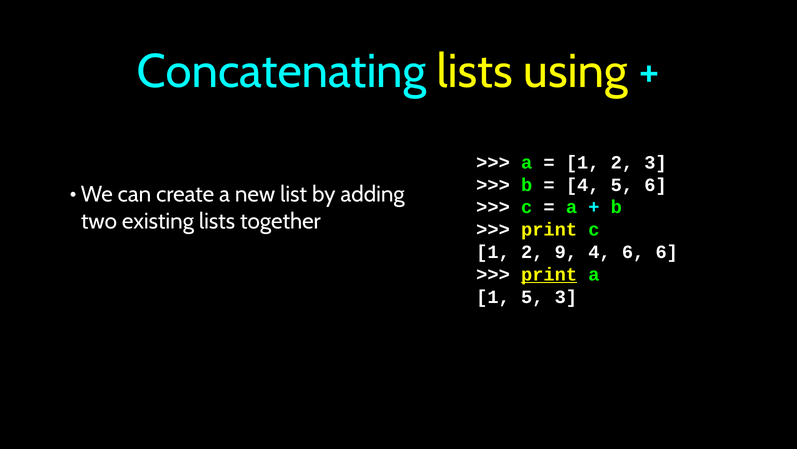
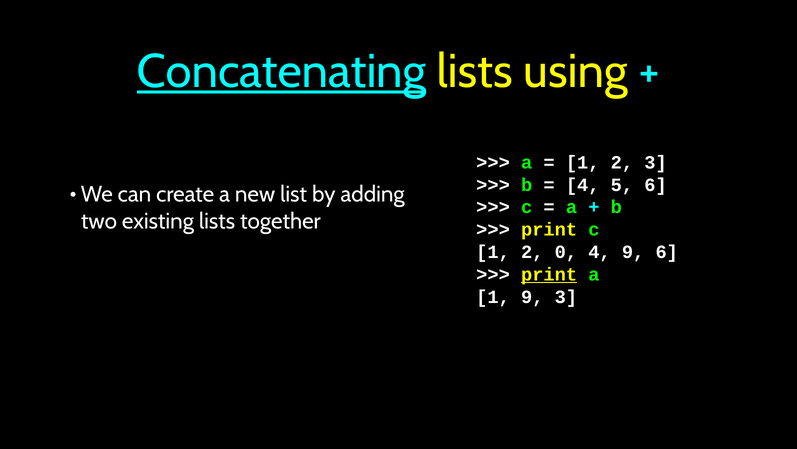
Concatenating underline: none -> present (282, 71)
9: 9 -> 0 (566, 252)
4 6: 6 -> 9 (633, 252)
1 5: 5 -> 9 (532, 297)
